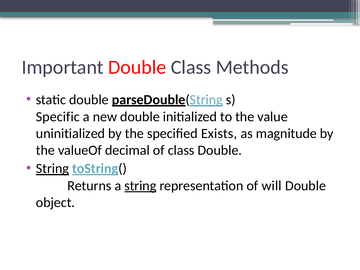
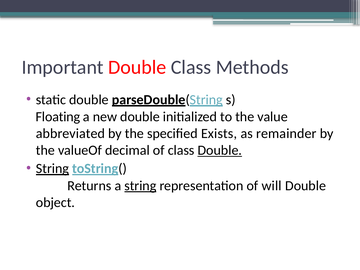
Specific: Specific -> Floating (58, 117)
uninitialized: uninitialized -> abbreviated (70, 134)
magnitude: magnitude -> remainder (286, 134)
Double underline: none -> present (220, 150)
